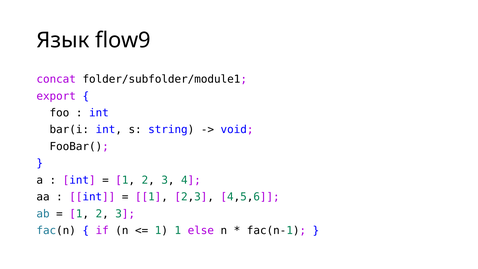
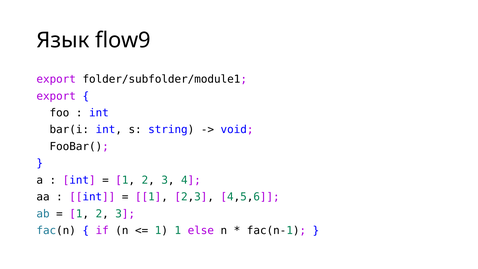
concat: concat -> export (56, 79)
